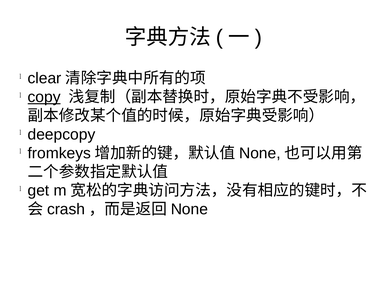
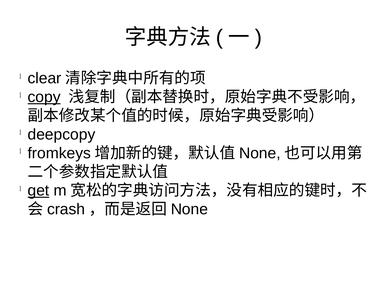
get underline: none -> present (38, 191)
